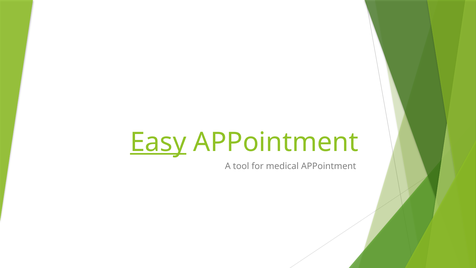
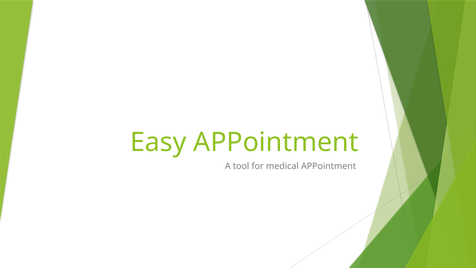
Easy underline: present -> none (158, 142)
